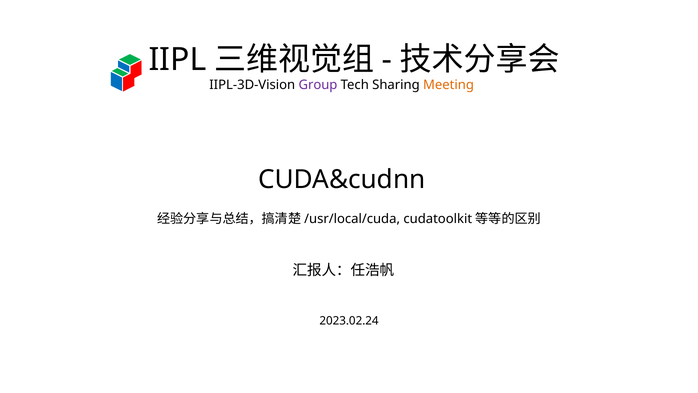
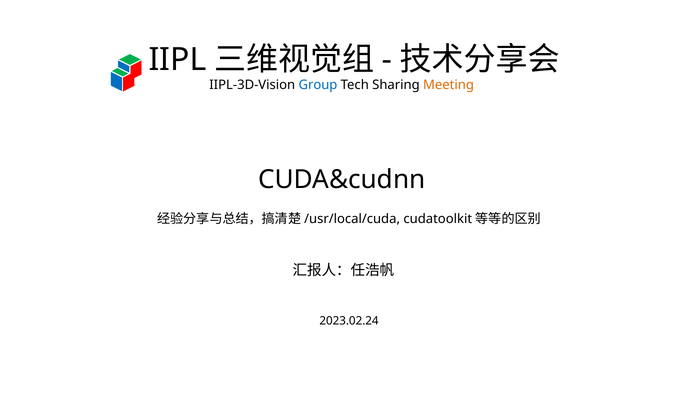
Group colour: purple -> blue (318, 85)
